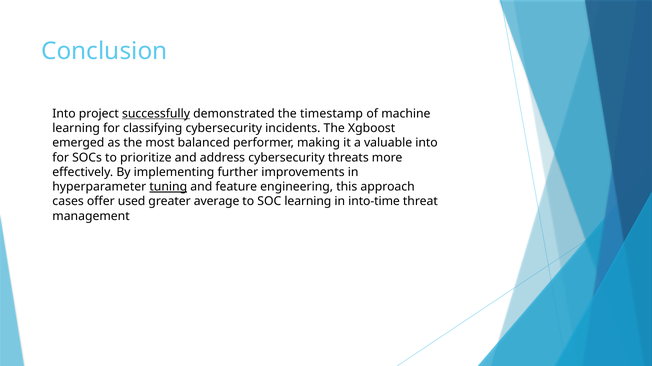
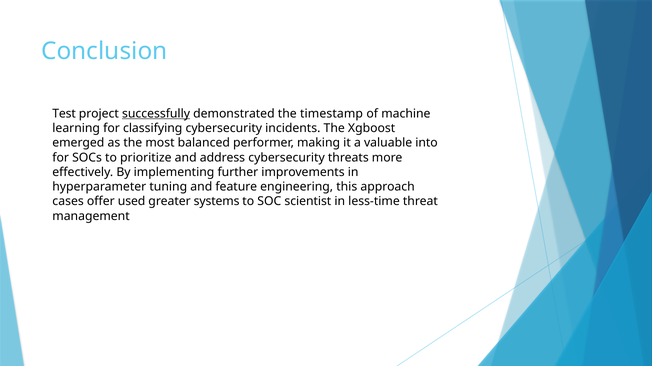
Into: Into -> Test (64, 114)
tuning underline: present -> none (168, 187)
average: average -> systems (217, 202)
SOC learning: learning -> scientist (308, 202)
into-time: into-time -> less-time (374, 202)
